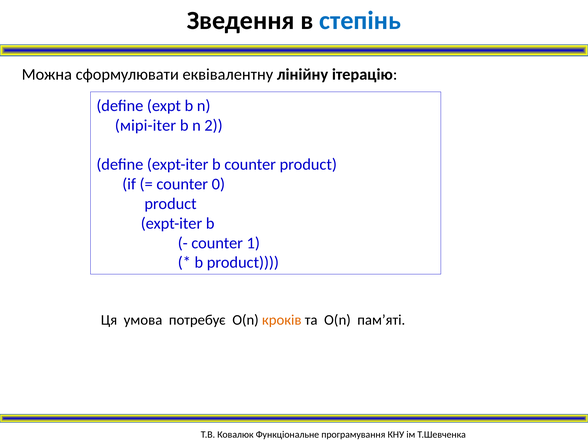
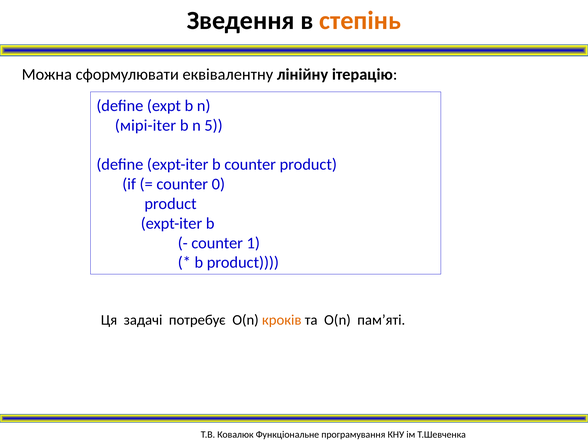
степінь colour: blue -> orange (360, 20)
2: 2 -> 5 (214, 125)
умова: умова -> задачі (143, 320)
